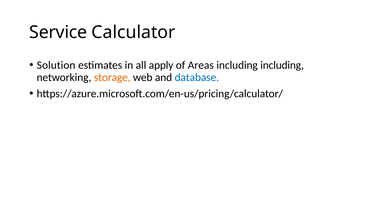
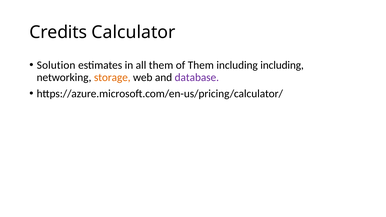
Service: Service -> Credits (58, 32)
all apply: apply -> them (161, 65)
of Areas: Areas -> Them (201, 65)
database colour: blue -> purple (197, 77)
